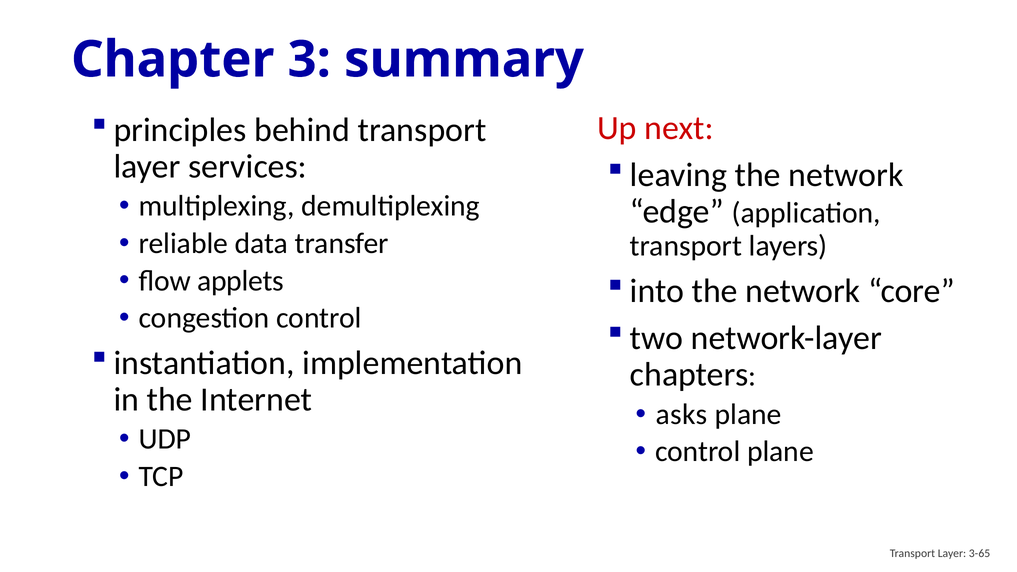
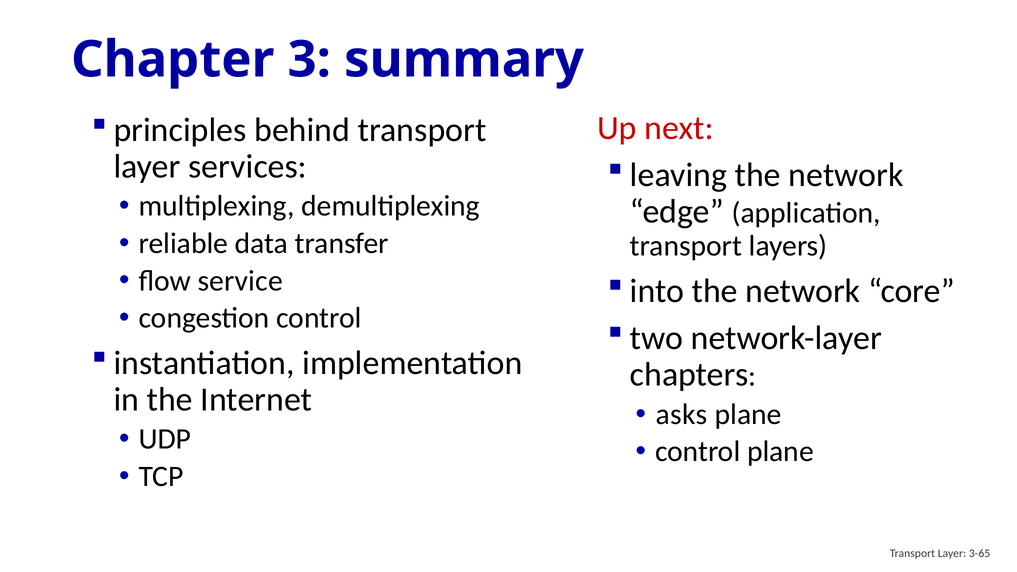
applets: applets -> service (240, 281)
